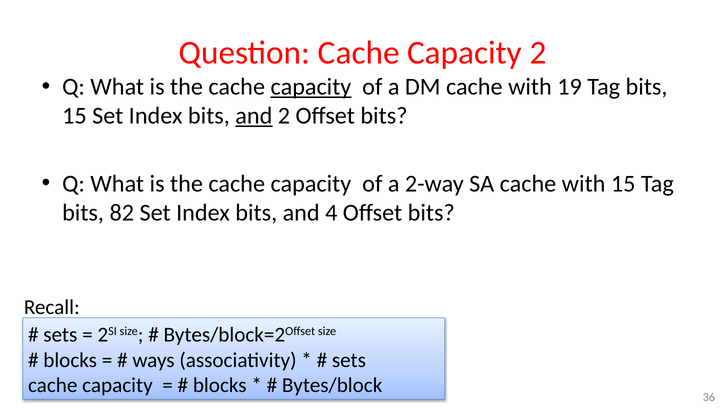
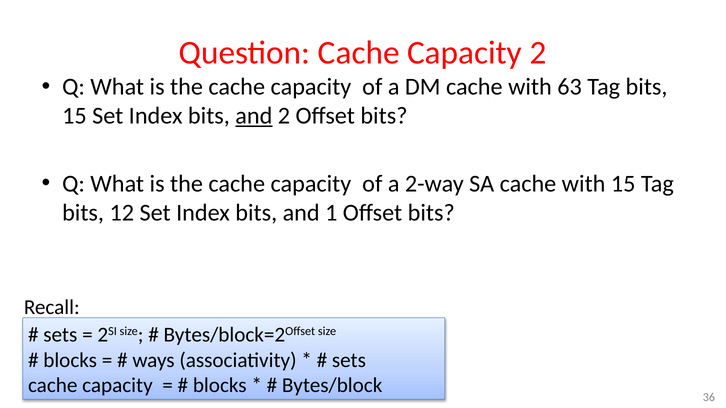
capacity underline: present -> none (311, 87)
19: 19 -> 63 (570, 87)
82: 82 -> 12 (122, 213)
4: 4 -> 1 (331, 213)
